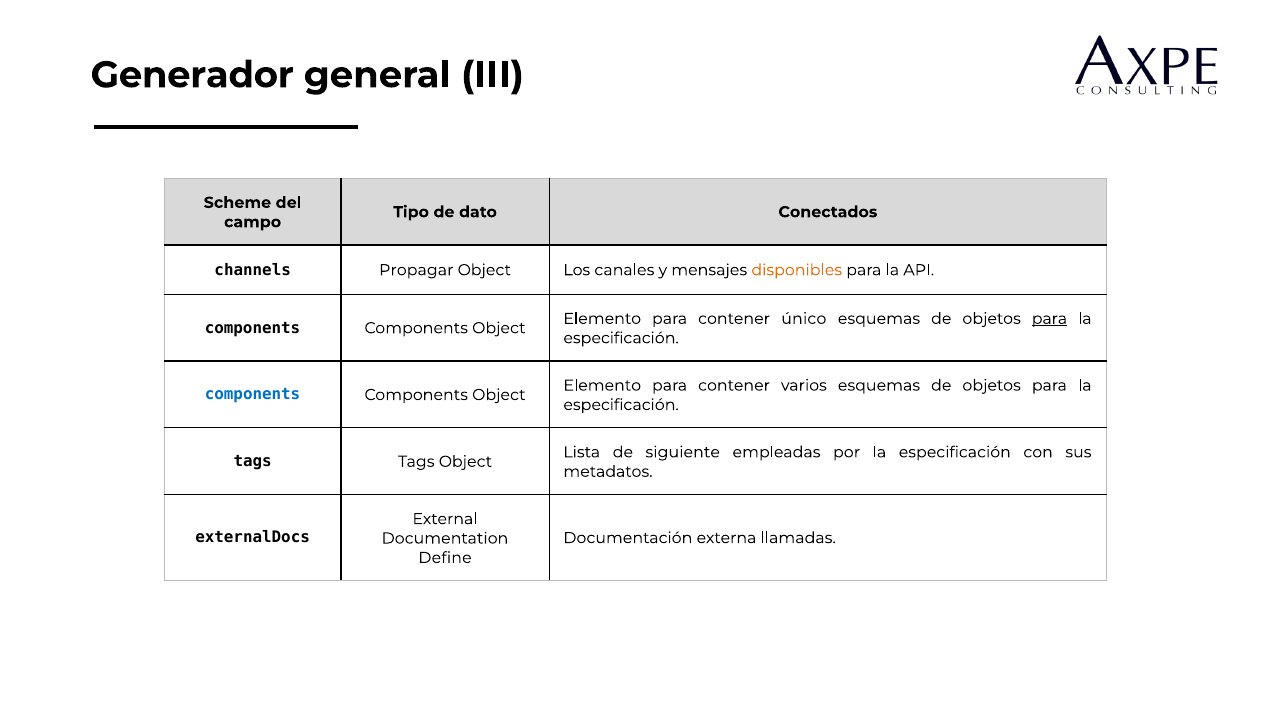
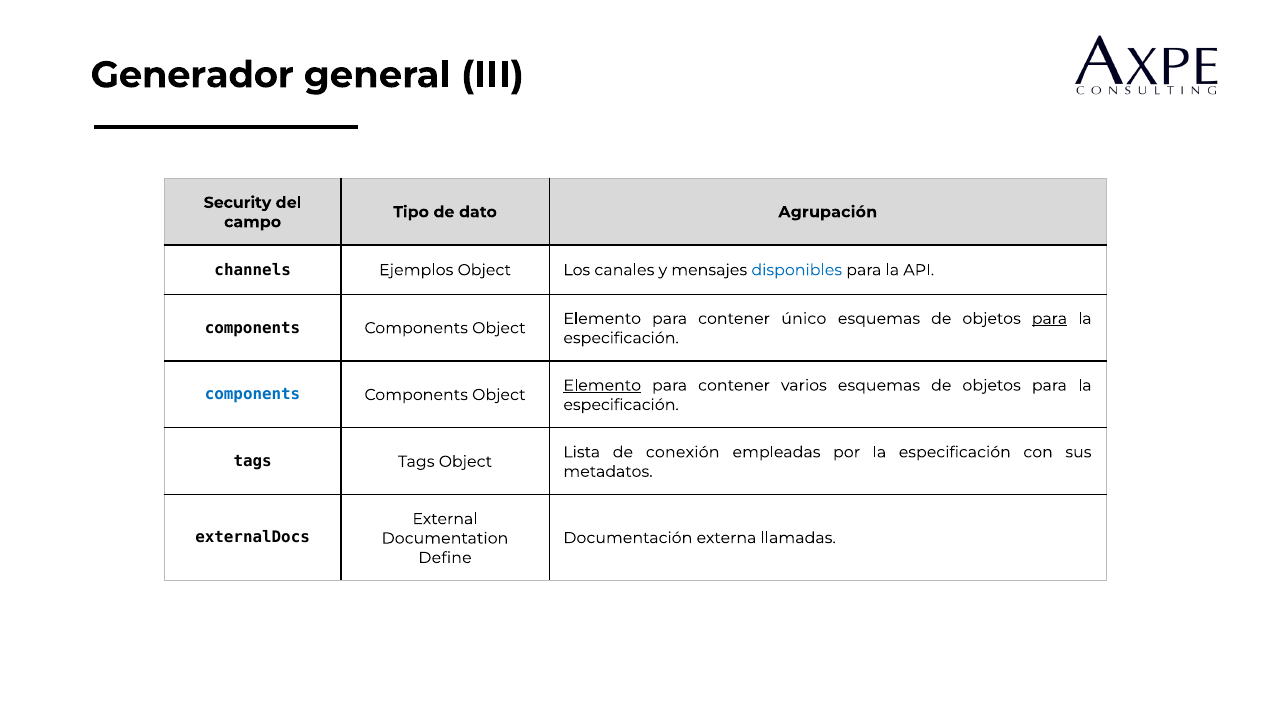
Scheme: Scheme -> Security (238, 203)
Conectados: Conectados -> Agrupación (828, 212)
Propagar: Propagar -> Ejemplos (416, 270)
disponibles colour: orange -> blue (797, 270)
Elemento underline: none -> present (602, 385)
siguiente: siguiente -> conexión (683, 452)
